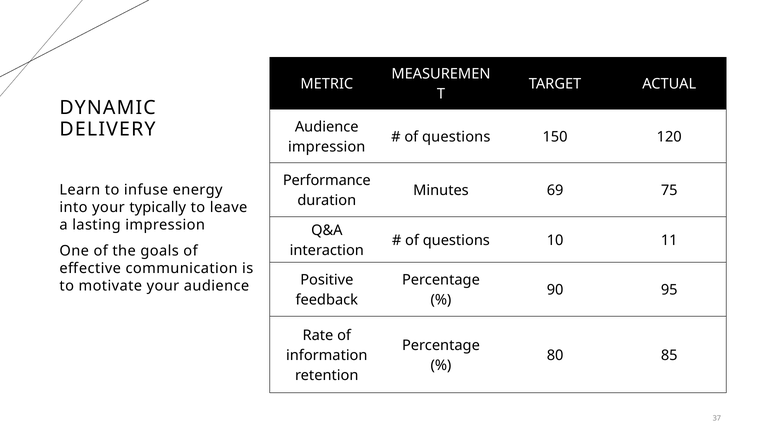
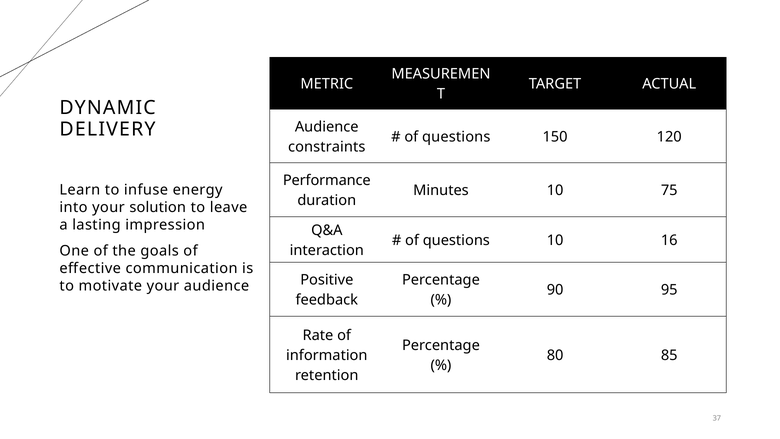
impression: impression -> constraints (327, 147)
Minutes 69: 69 -> 10 (555, 190)
typically: typically -> solution (158, 207)
11: 11 -> 16 (669, 240)
